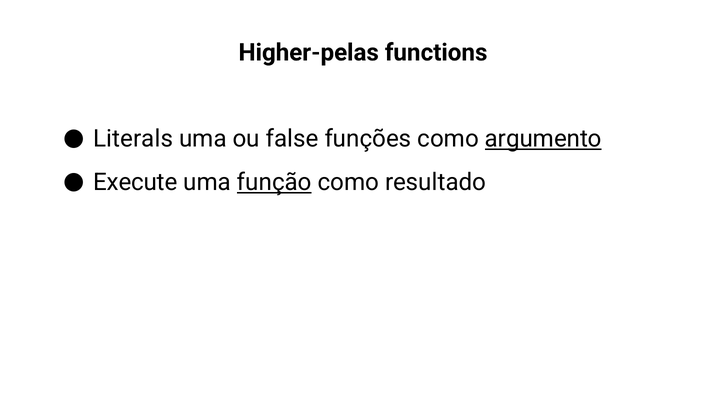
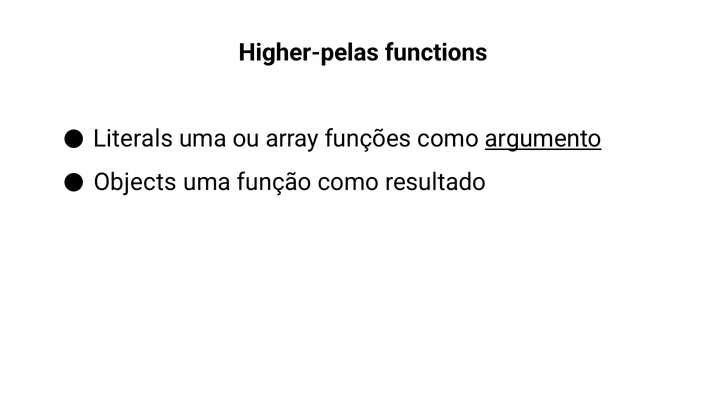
false: false -> array (292, 139)
Execute: Execute -> Objects (135, 182)
função underline: present -> none (274, 182)
